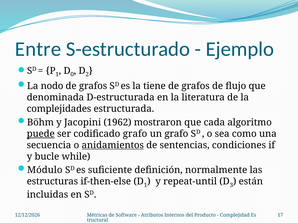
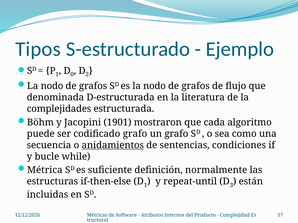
Entre: Entre -> Tipos (38, 49)
es la tiene: tiene -> nodo (154, 86)
1962: 1962 -> 1901 (117, 123)
puede underline: present -> none (41, 134)
Módulo: Módulo -> Métrica (45, 170)
